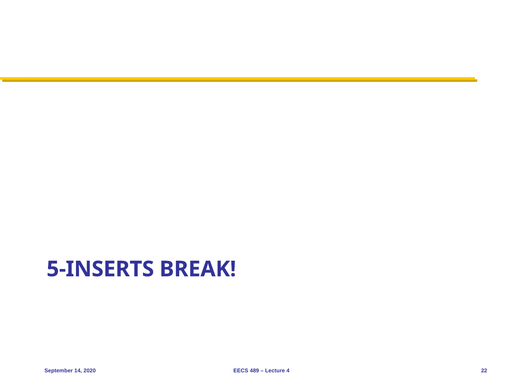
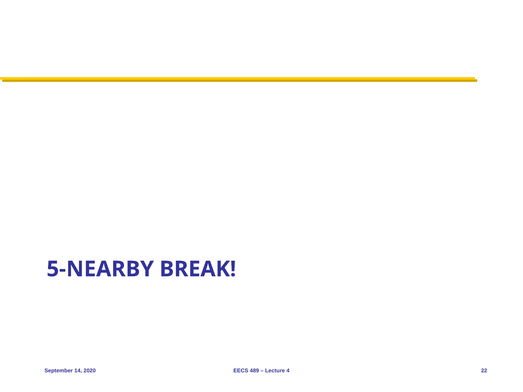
5-INSERTS: 5-INSERTS -> 5-NEARBY (100, 269)
